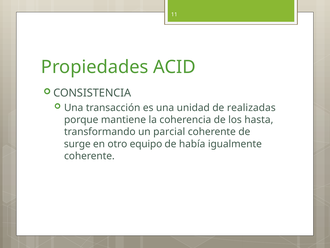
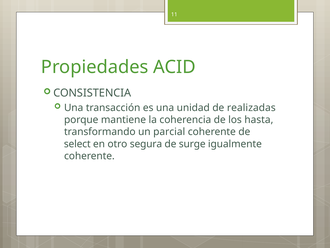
surge: surge -> select (77, 144)
equipo: equipo -> segura (146, 144)
había: había -> surge (192, 144)
